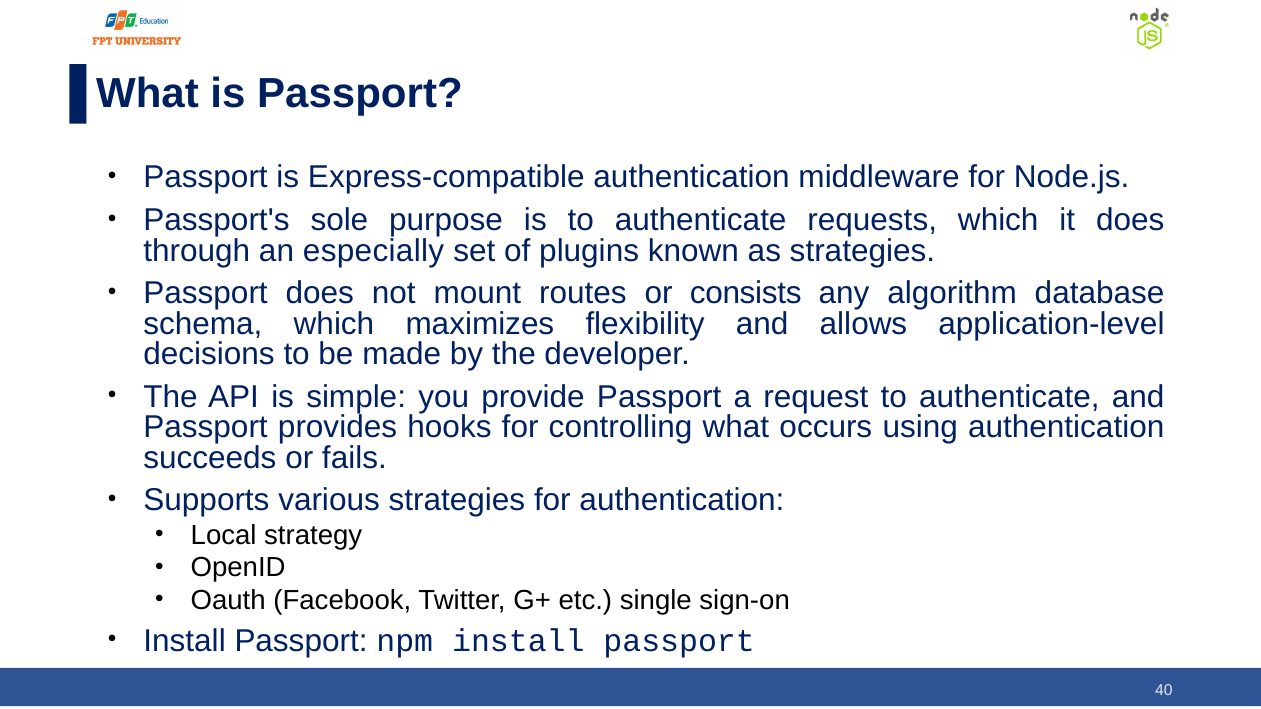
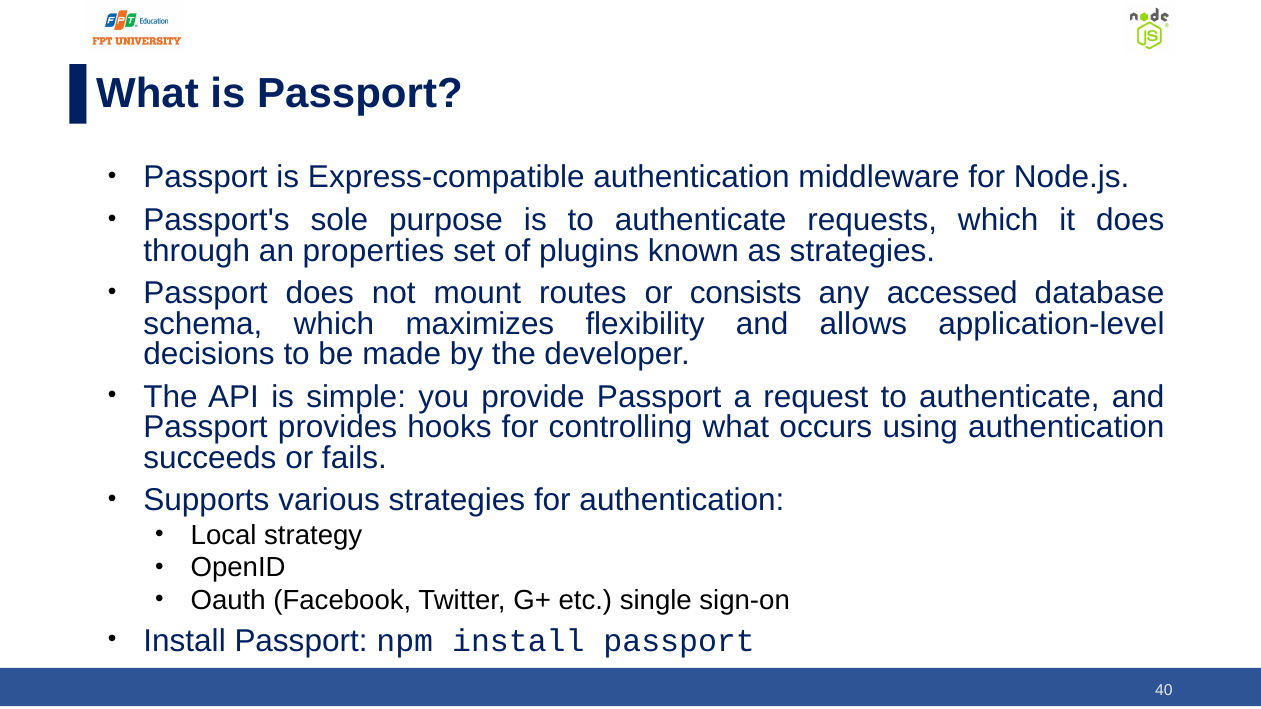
especially: especially -> properties (374, 251)
algorithm: algorithm -> accessed (952, 293)
